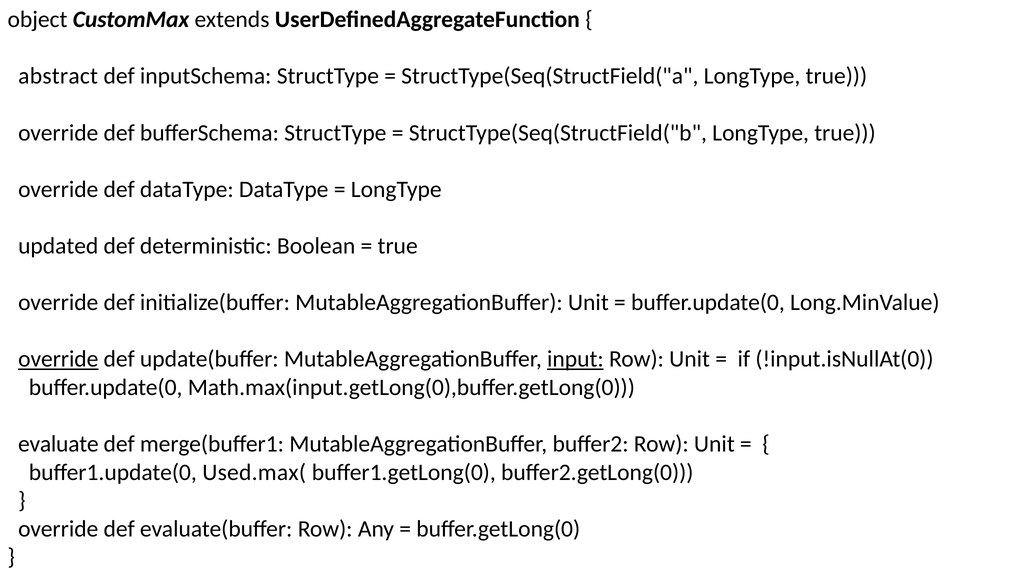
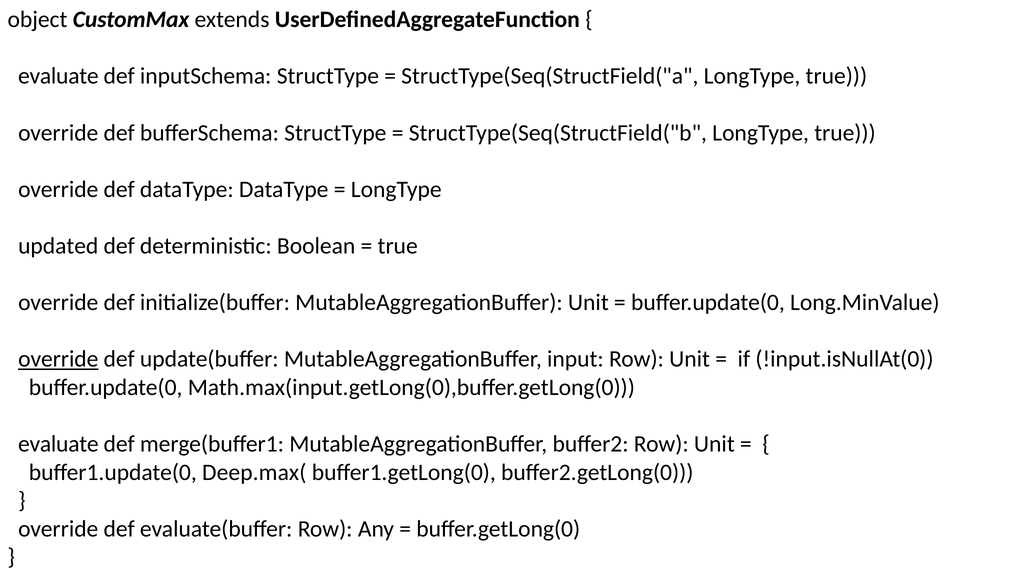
abstract: abstract -> evaluate (58, 76)
input underline: present -> none (575, 359)
Used.max(: Used.max( -> Deep.max( (254, 472)
